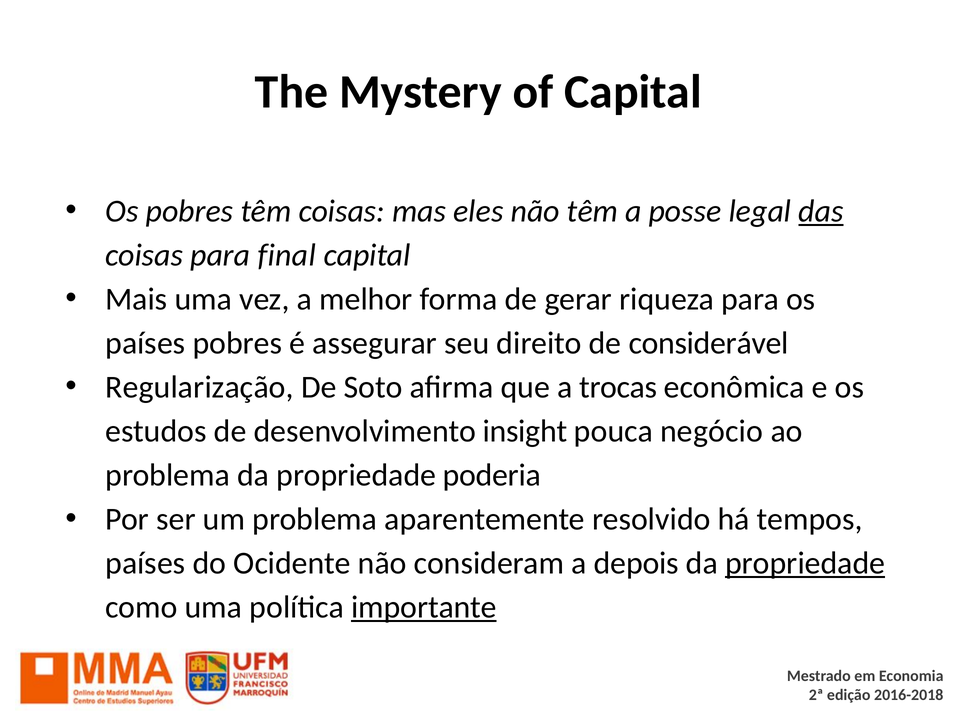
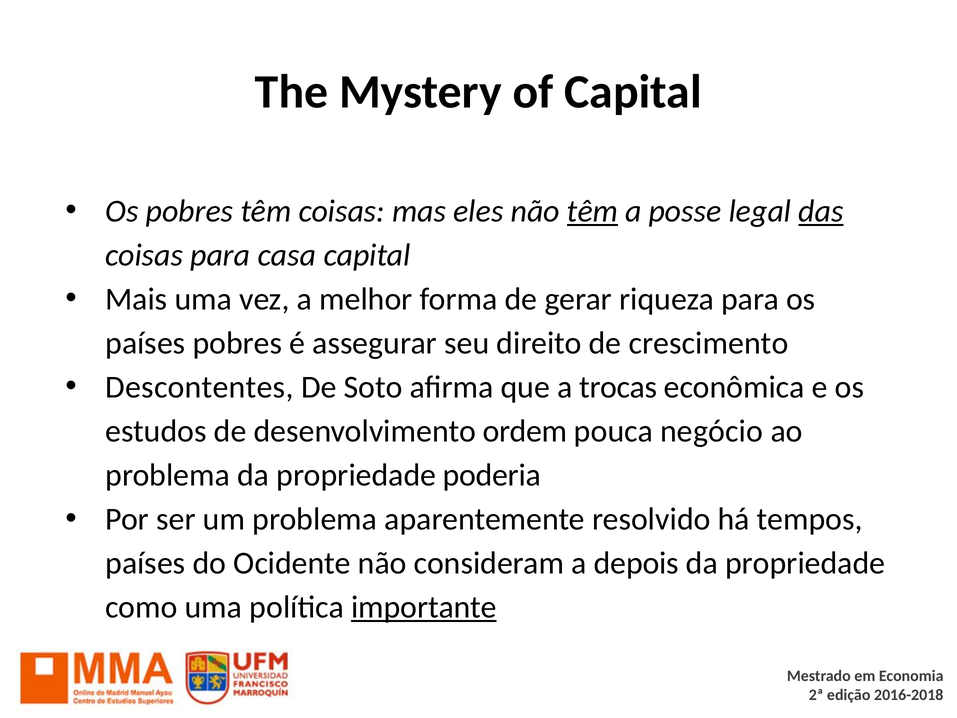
têm underline: none -> present (592, 211)
final: final -> casa (287, 255)
considerável: considerável -> crescimento (708, 343)
Regularização: Regularização -> Descontentes (199, 387)
insight: insight -> ordem (525, 431)
propriedade underline: present -> none (805, 563)
